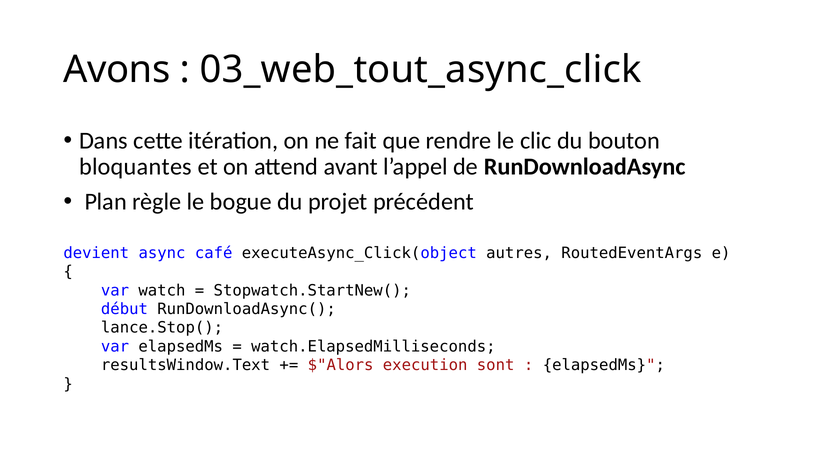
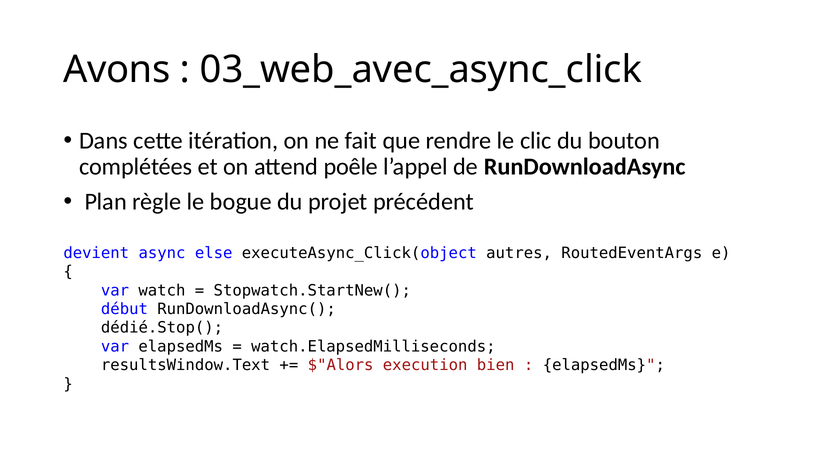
03_web_tout_async_click: 03_web_tout_async_click -> 03_web_avec_async_click (421, 70)
bloquantes: bloquantes -> complétées (136, 167)
avant: avant -> poêle (351, 167)
café: café -> else (214, 253)
lance.Stop(: lance.Stop( -> dédié.Stop( (162, 328)
sont: sont -> bien (496, 366)
